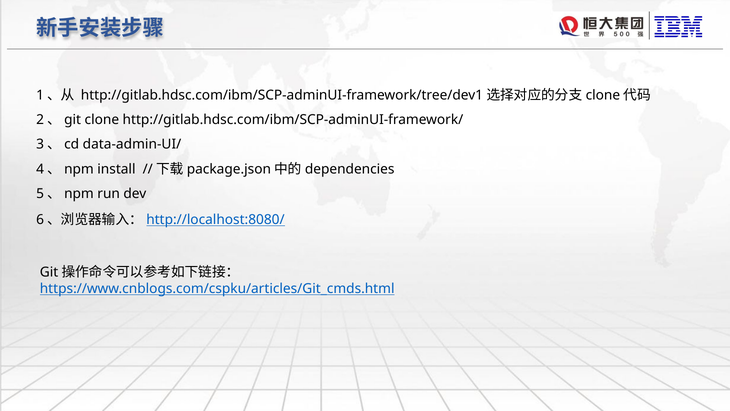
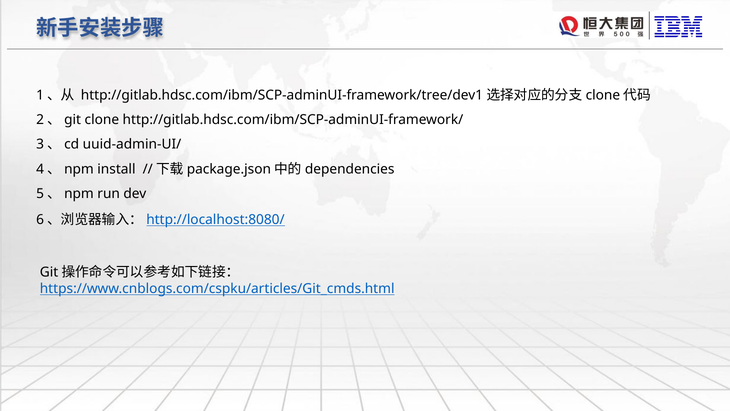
data-admin-UI/: data-admin-UI/ -> uuid-admin-UI/ (132, 144)
